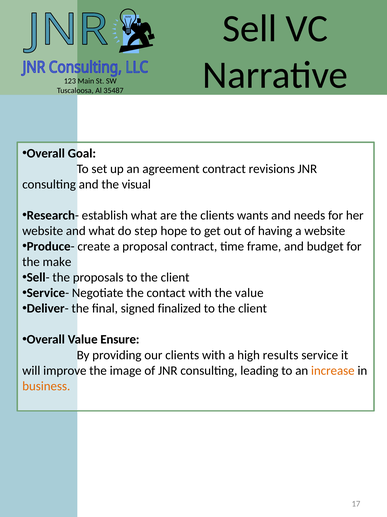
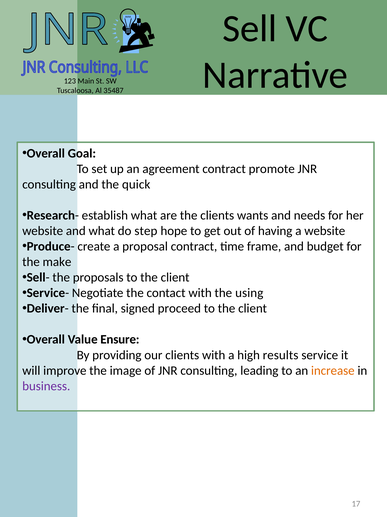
revisions: revisions -> promote (272, 169)
visual: visual -> quick (136, 184)
the value: value -> using (249, 292)
finalized: finalized -> proceed (179, 308)
business colour: orange -> purple (46, 385)
